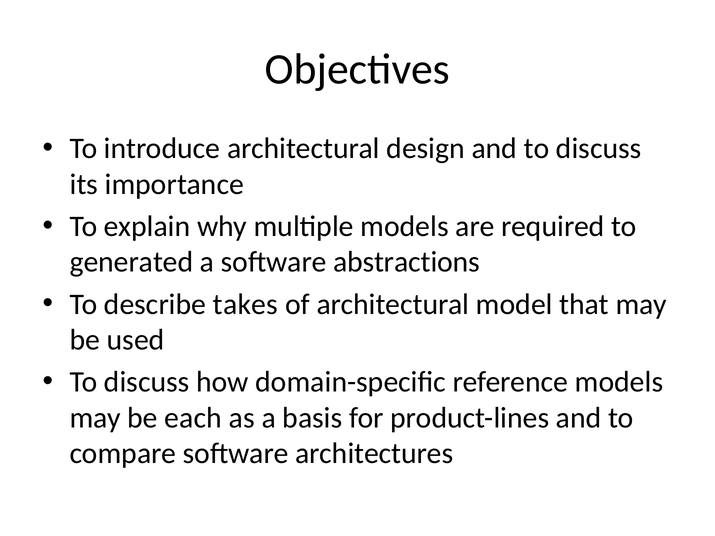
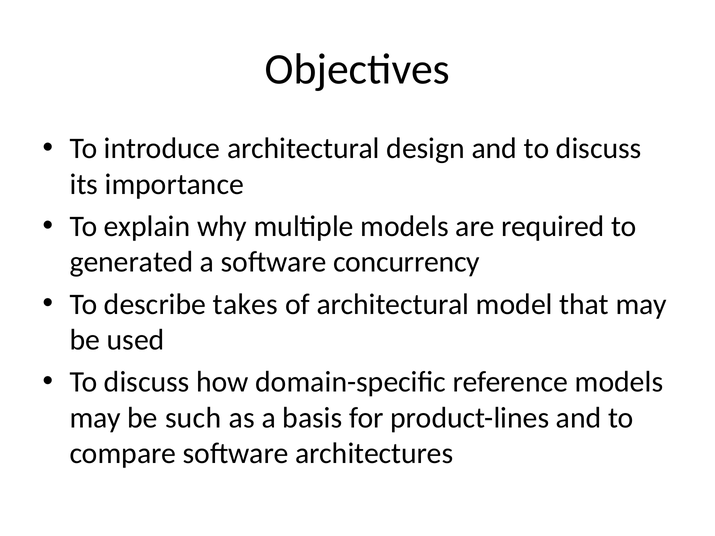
abstractions: abstractions -> concurrency (407, 262)
each: each -> such (193, 418)
